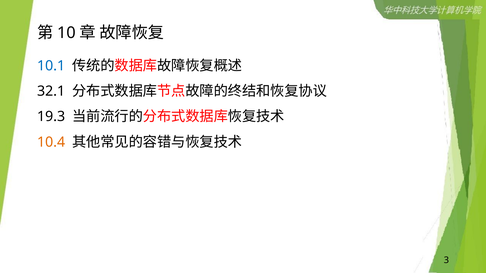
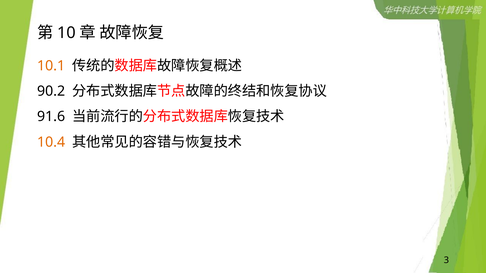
10.1 colour: blue -> orange (51, 66)
32.1: 32.1 -> 90.2 (51, 91)
19.3: 19.3 -> 91.6 (51, 117)
